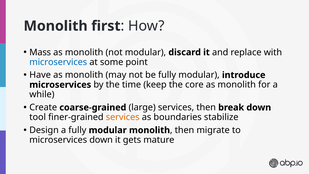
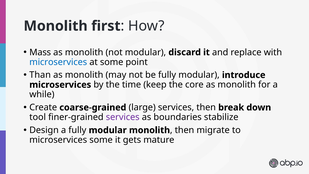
Have: Have -> Than (40, 75)
services colour: orange -> purple (123, 117)
microservices down: down -> some (101, 140)
